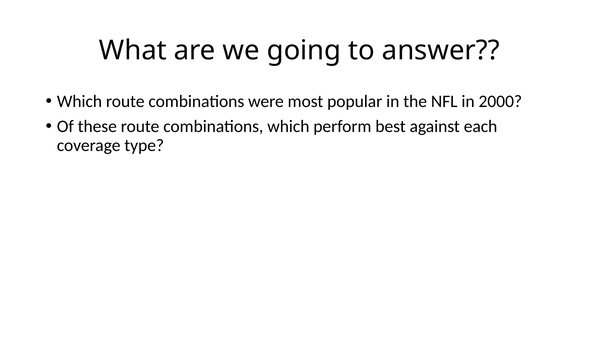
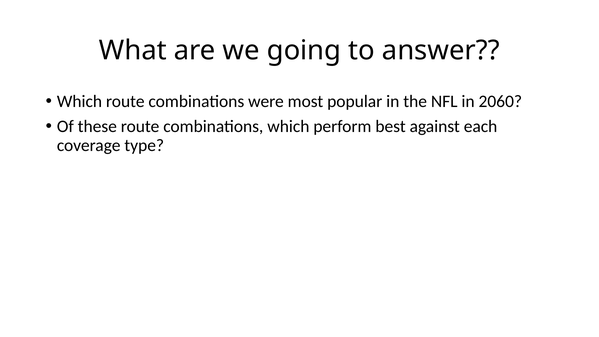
2000: 2000 -> 2060 (500, 101)
